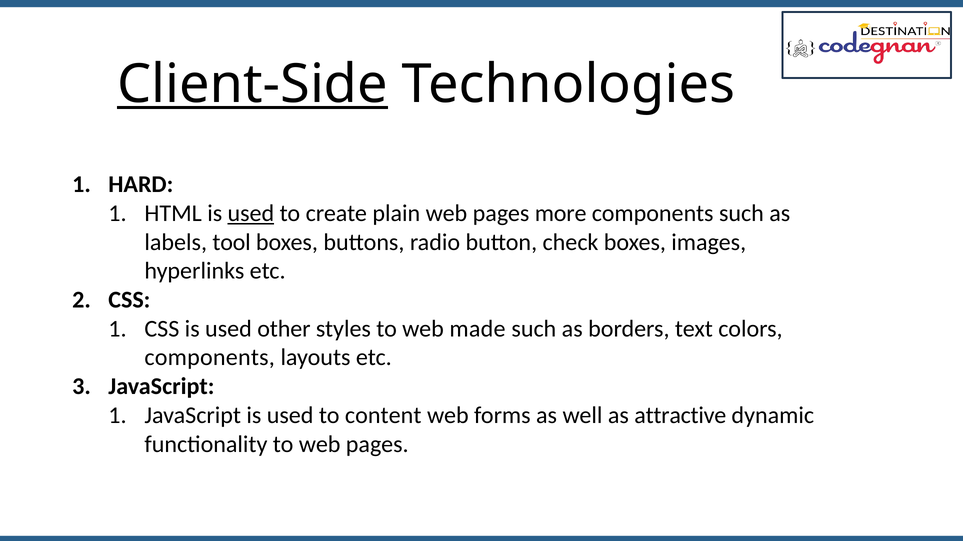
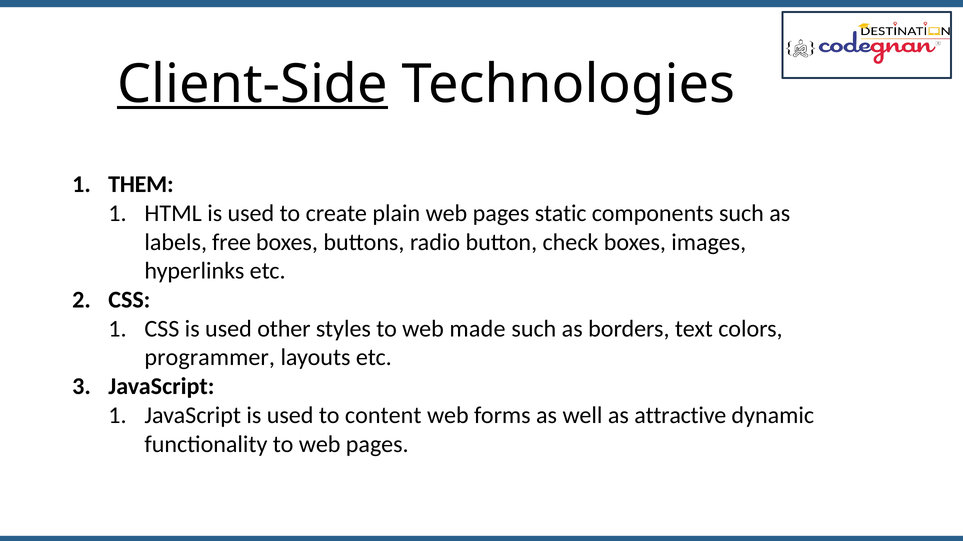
HARD: HARD -> THEM (141, 185)
used underline: present -> none (251, 214)
more: more -> static (561, 214)
tool: tool -> free (232, 242)
components: components -> programmer (210, 358)
